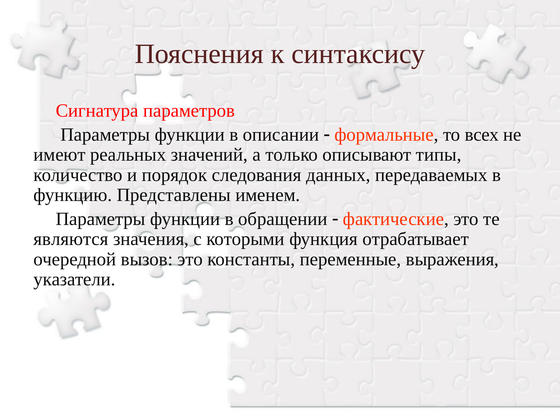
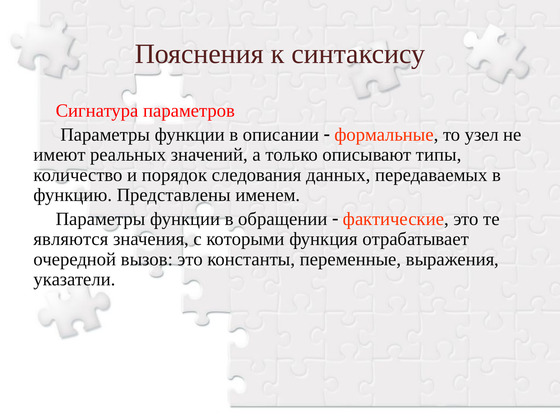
всех: всех -> узел (482, 135)
